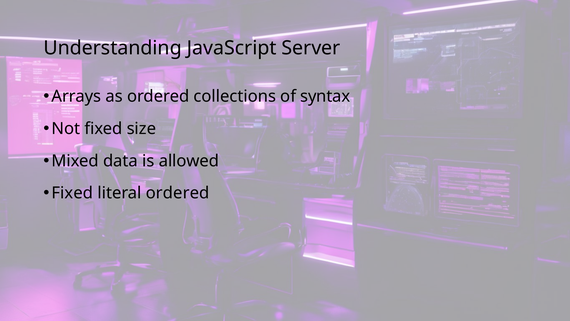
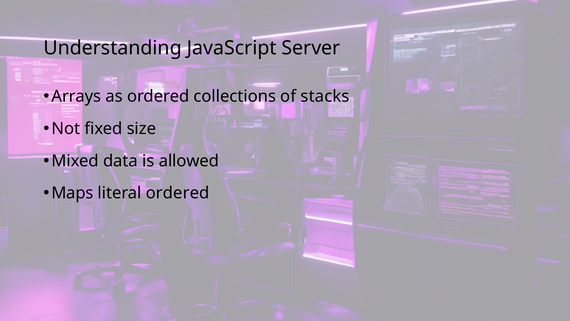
syntax: syntax -> stacks (325, 96)
Fixed: Fixed -> Maps (72, 193)
